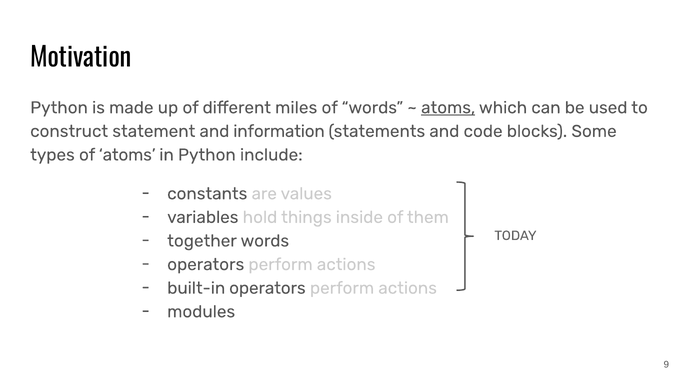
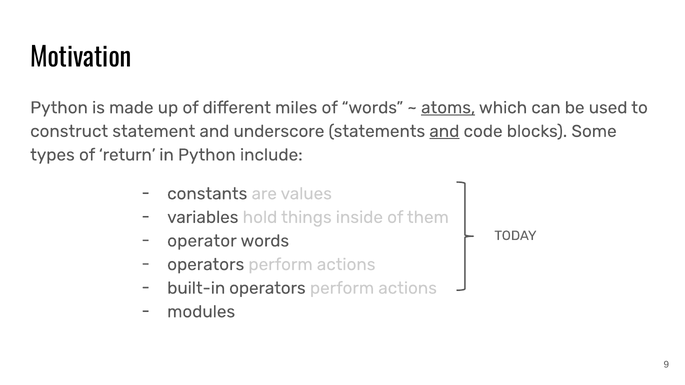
information: information -> underscore (279, 131)
and underline: none -> present (444, 131)
of atoms: atoms -> return (127, 155)
together: together -> operator (202, 241)
